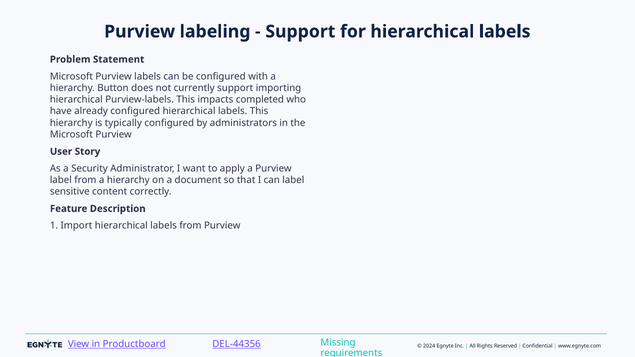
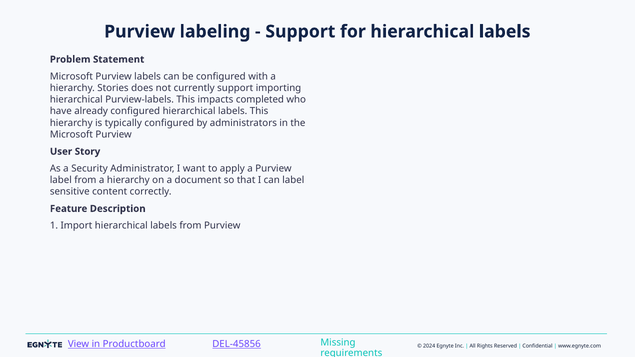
Button: Button -> Stories (113, 88)
DEL-44356: DEL-44356 -> DEL-45856 (237, 344)
